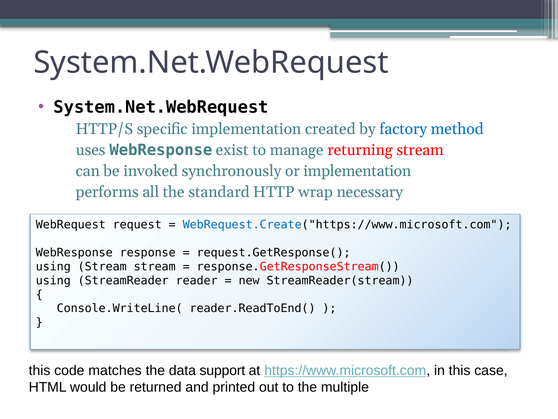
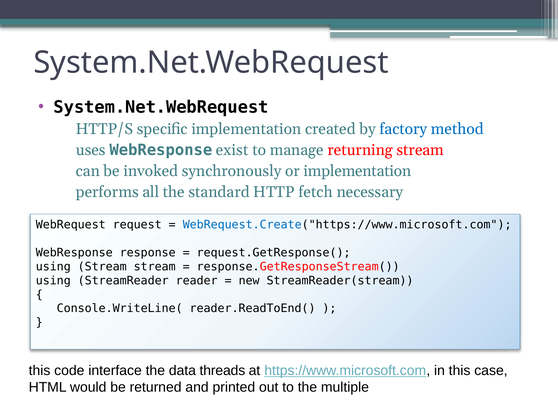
wrap: wrap -> fetch (316, 192)
matches: matches -> interface (115, 370)
support: support -> threads (222, 370)
